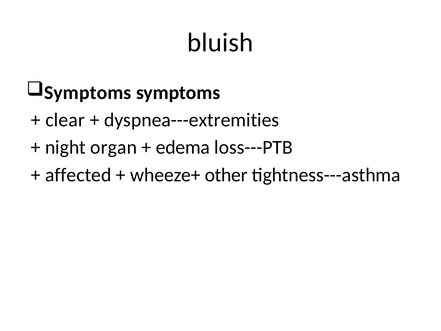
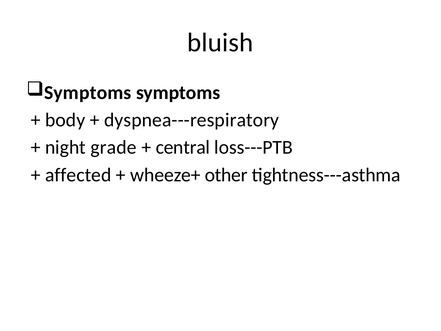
clear: clear -> body (65, 120)
dyspnea---extremities: dyspnea---extremities -> dyspnea---respiratory (192, 120)
organ: organ -> grade (114, 147)
edema: edema -> central (183, 147)
